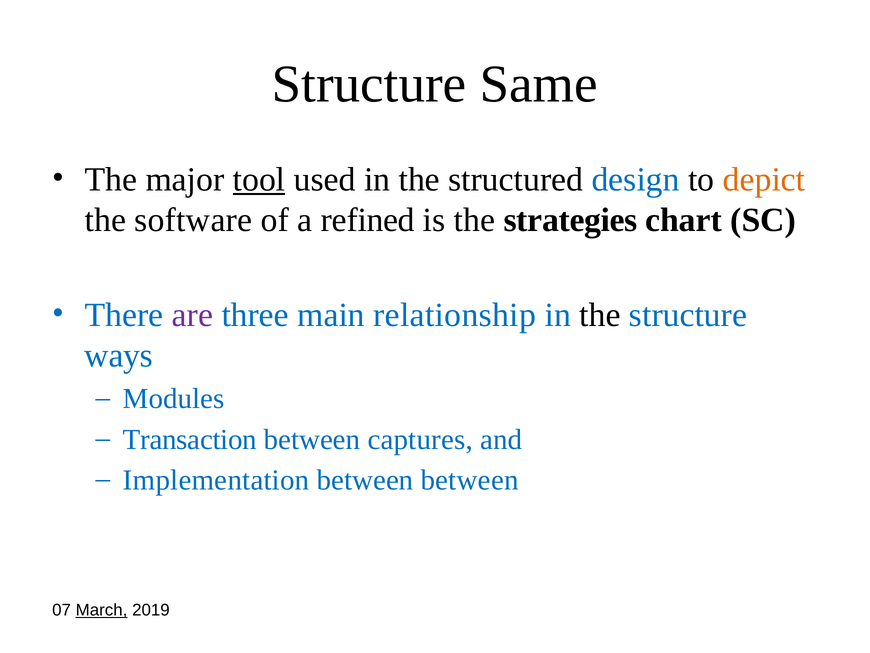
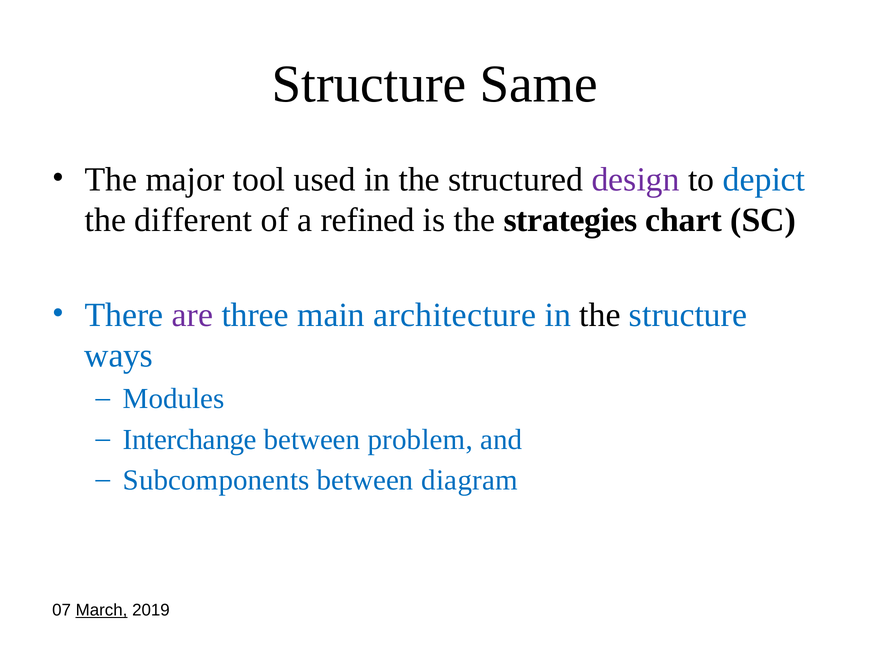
tool underline: present -> none (259, 179)
design colour: blue -> purple (636, 179)
depict colour: orange -> blue (764, 179)
software: software -> different (193, 220)
relationship: relationship -> architecture (455, 315)
Transaction: Transaction -> Interchange (190, 439)
captures: captures -> problem (420, 439)
Implementation: Implementation -> Subcomponents (216, 480)
between between: between -> diagram (470, 480)
